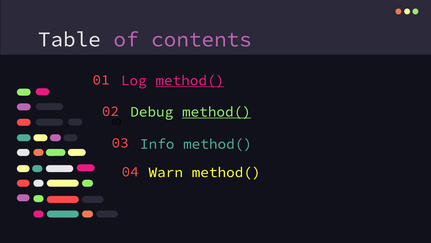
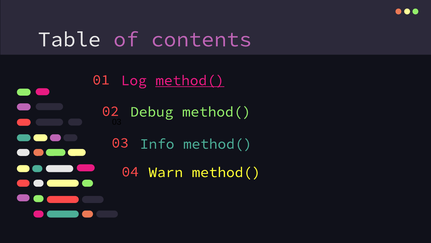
method( underline: present -> none (216, 112)
